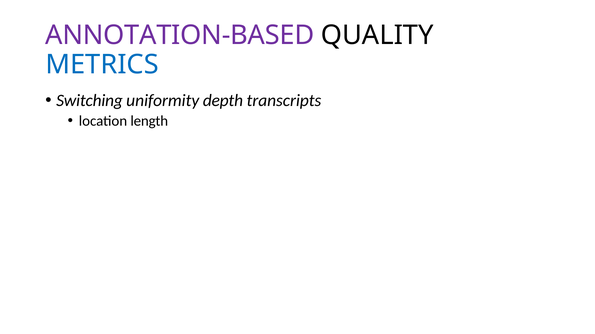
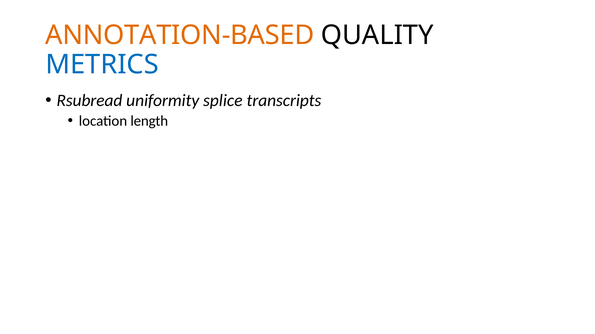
ANNOTATION-BASED colour: purple -> orange (180, 35)
Switching: Switching -> Rsubread (89, 101)
depth: depth -> splice (223, 101)
